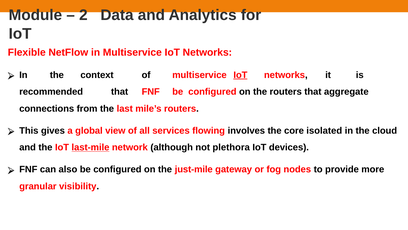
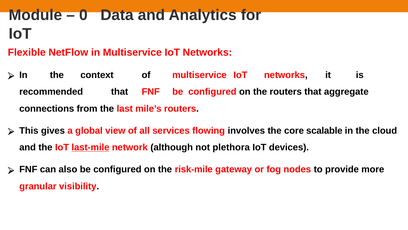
2: 2 -> 0 (83, 15)
IoT underline: present -> none (240, 75)
isolated: isolated -> scalable (324, 130)
just-mile: just-mile -> risk-mile (194, 169)
